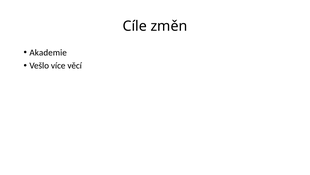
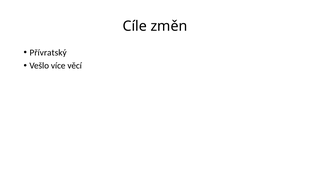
Akademie: Akademie -> Přívratský (48, 52)
